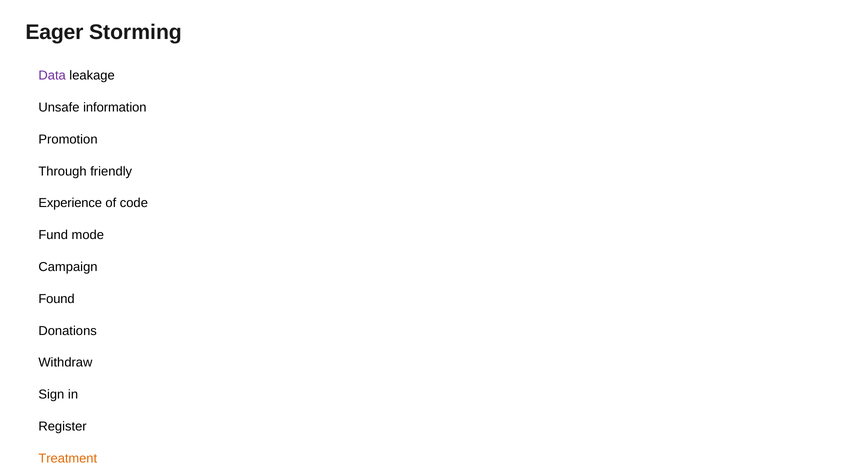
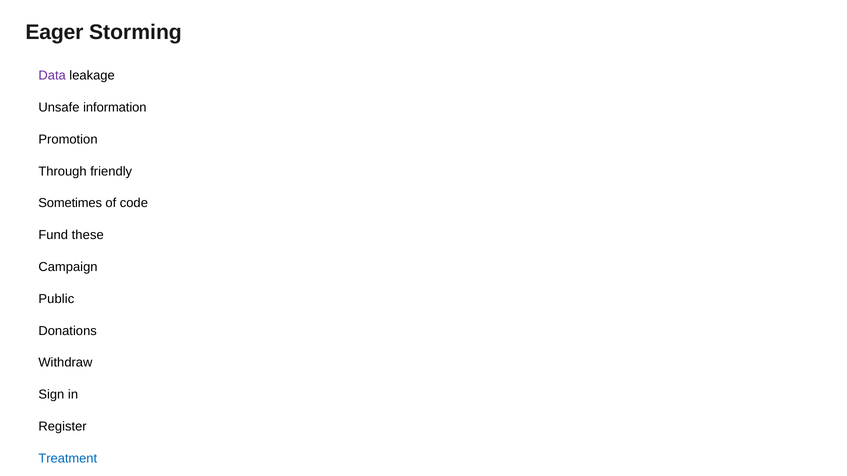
Experience: Experience -> Sometimes (70, 203)
mode: mode -> these (88, 235)
Found: Found -> Public (56, 299)
Treatment colour: orange -> blue (68, 459)
